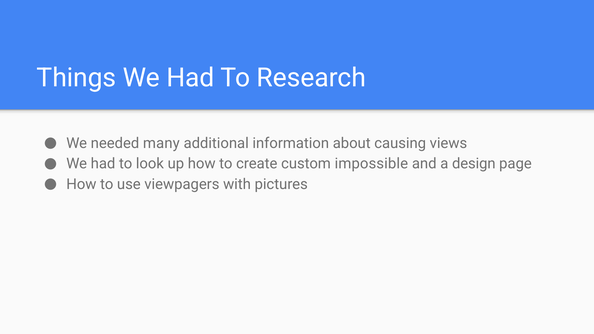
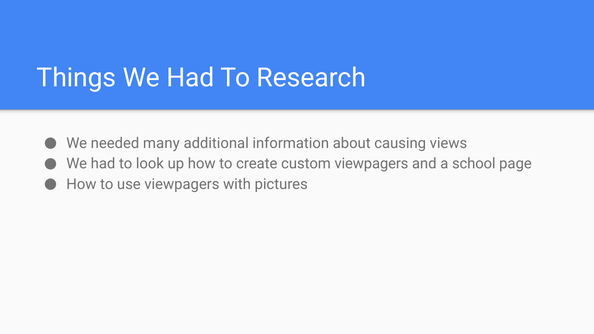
custom impossible: impossible -> viewpagers (371, 164)
design: design -> school (474, 164)
